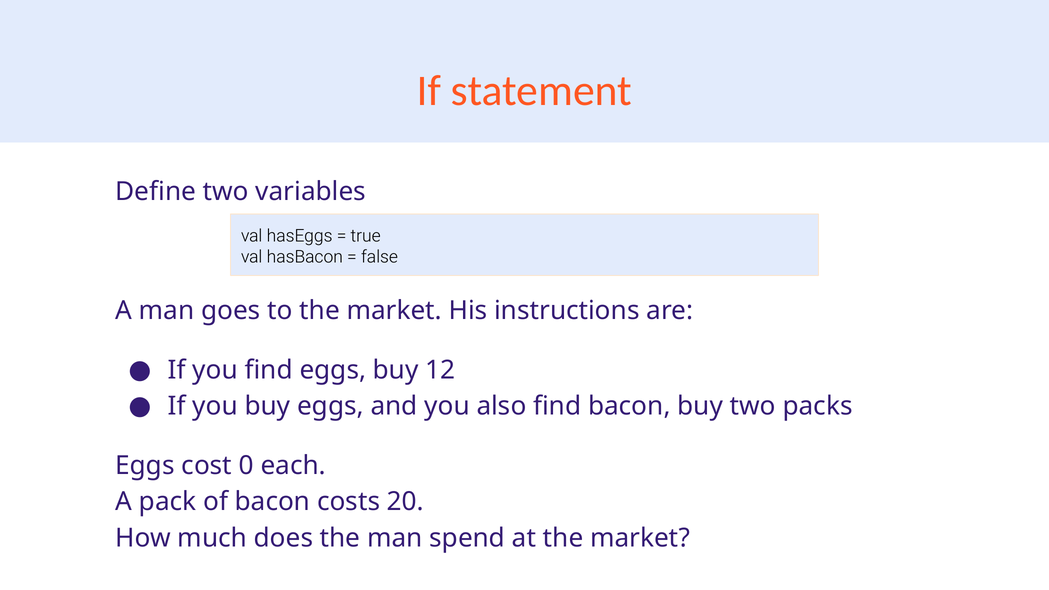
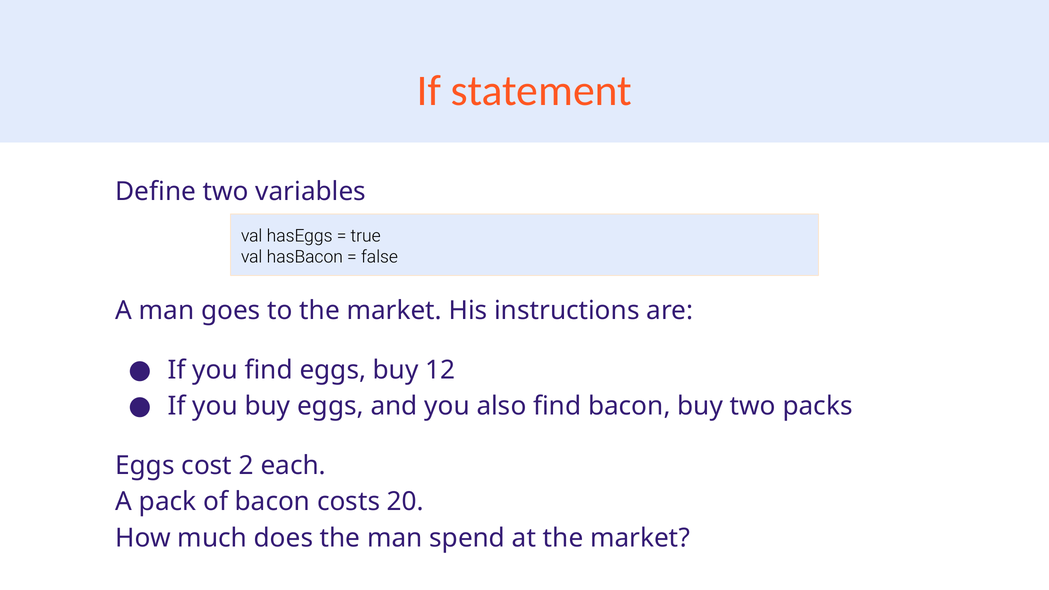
0: 0 -> 2 (246, 466)
